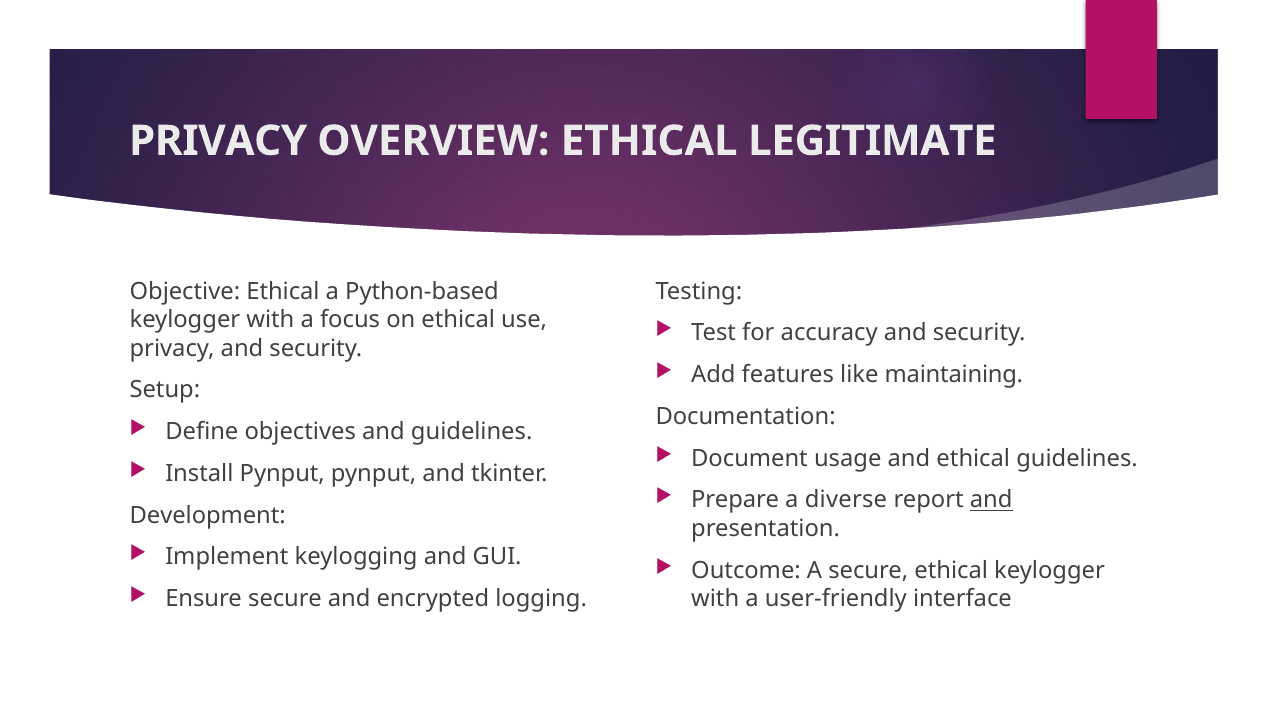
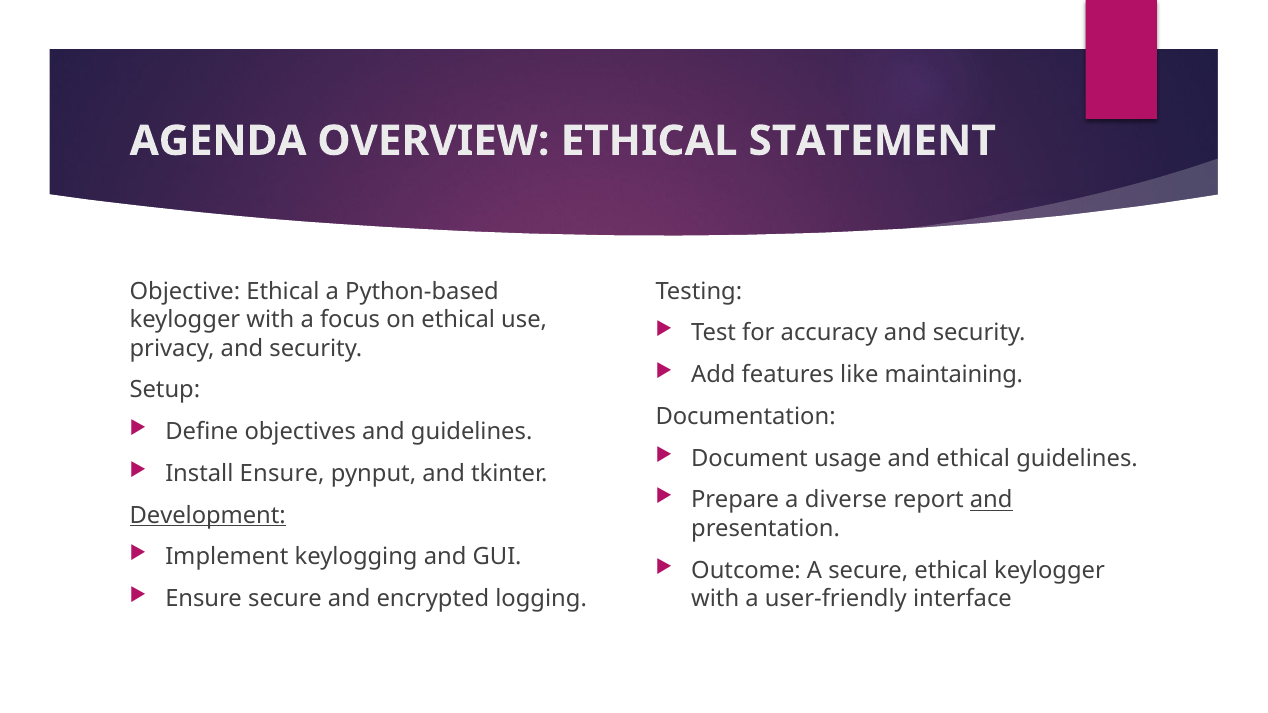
PRIVACY: PRIVACY -> AGENDA (218, 141)
LEGITIMATE: LEGITIMATE -> STATEMENT (872, 141)
Install Pynput: Pynput -> Ensure (282, 474)
Development underline: none -> present (208, 515)
